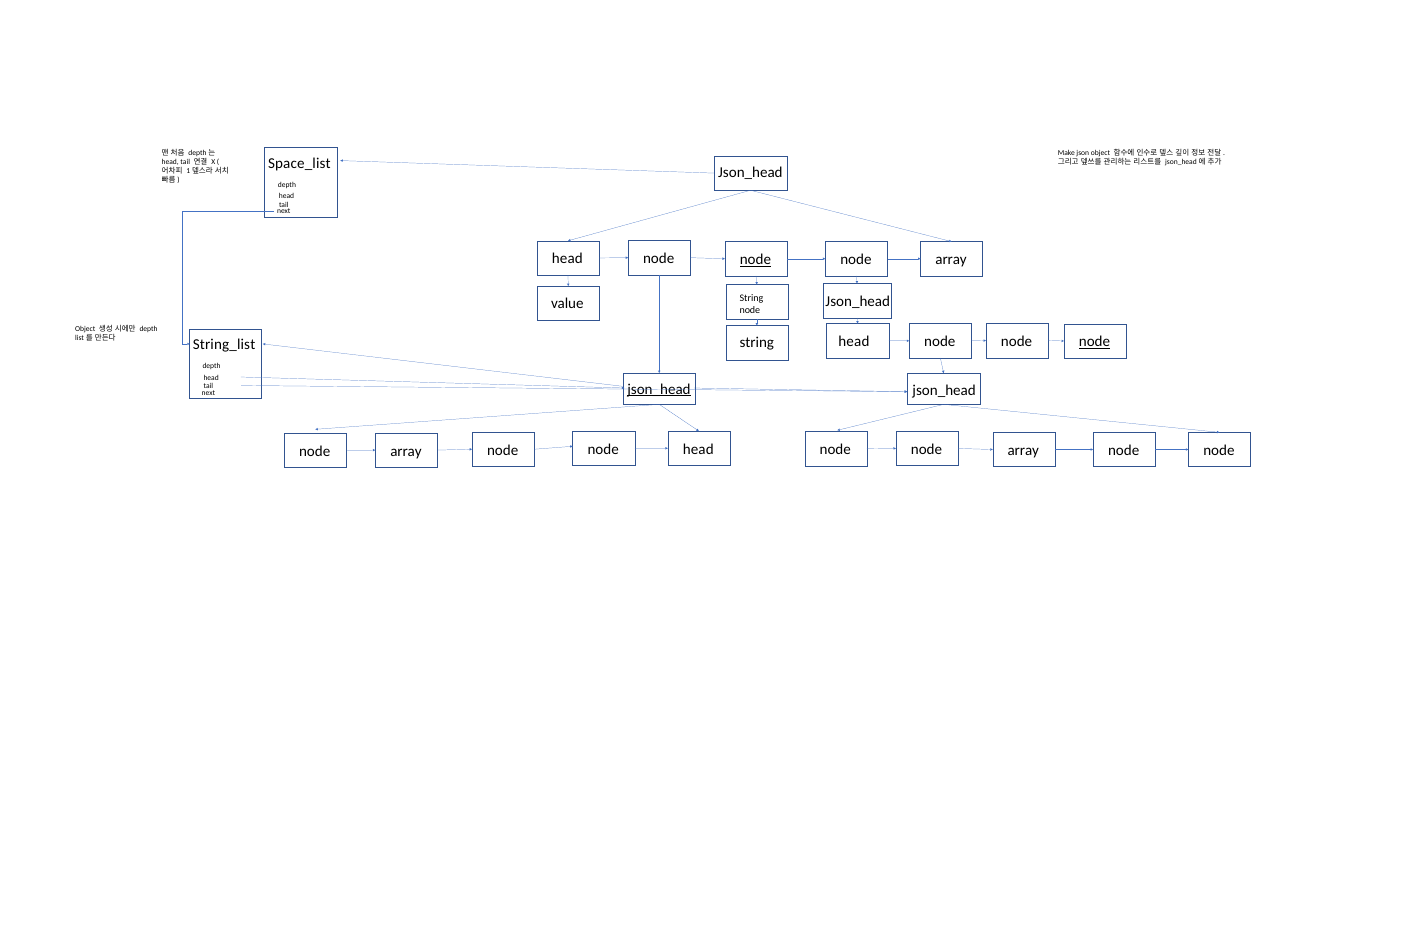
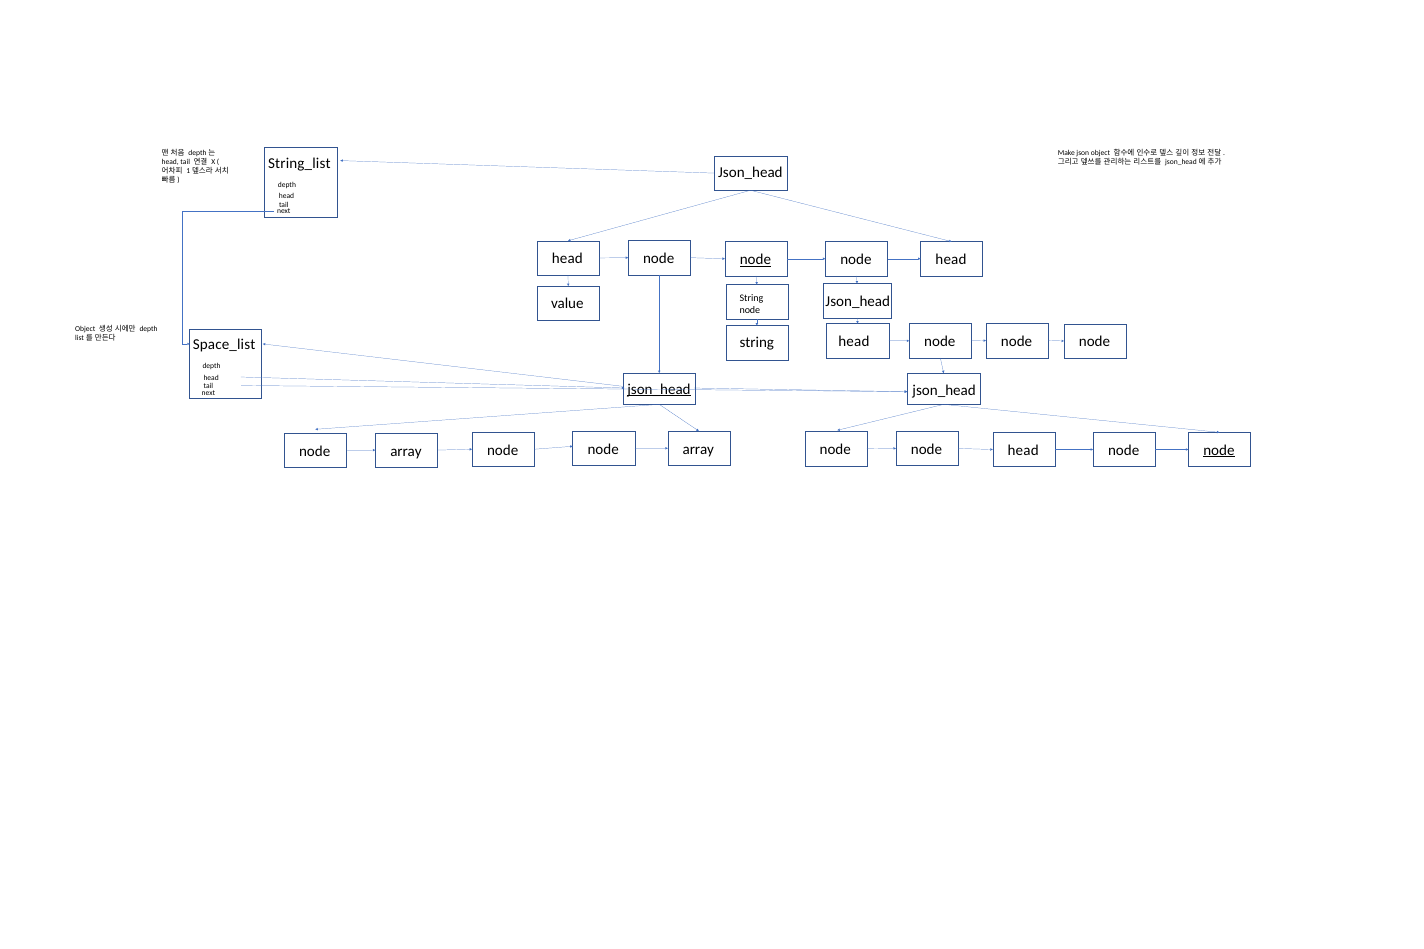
Space_list: Space_list -> String_list (299, 164)
array: array -> head (951, 260)
node underline: present -> none (1094, 342)
String_list: String_list -> Space_list (224, 345)
array: array -> head (1023, 451)
node underline: none -> present (1219, 451)
node node head: head -> array (698, 449)
